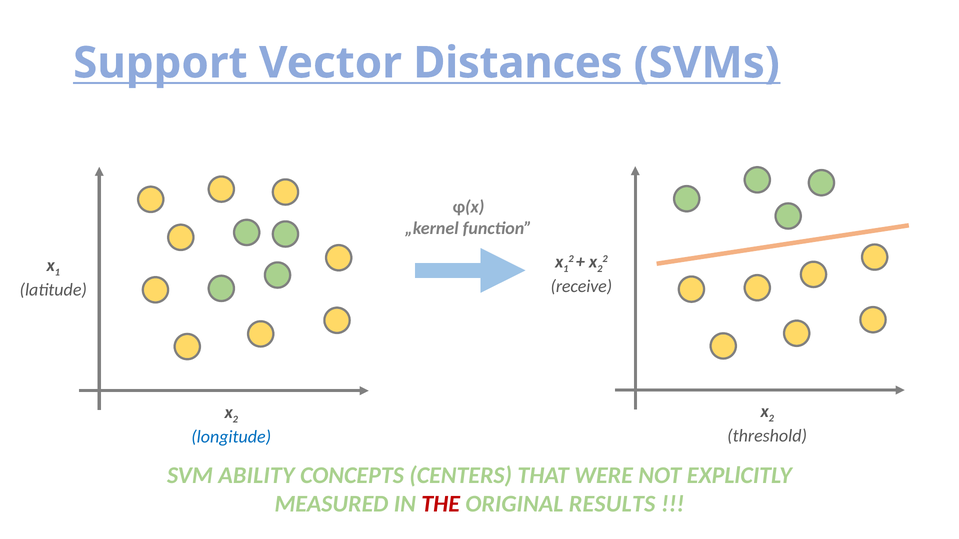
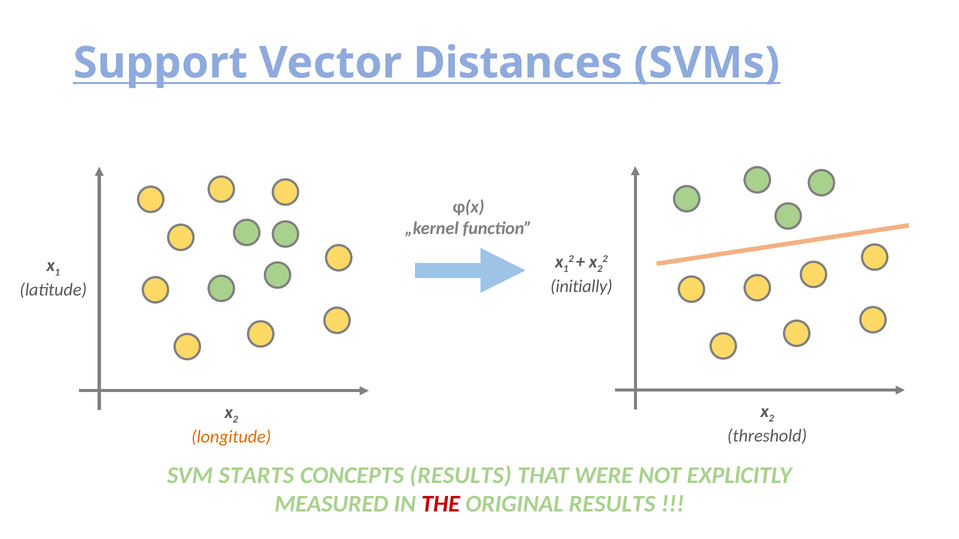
receive: receive -> initially (581, 287)
longitude colour: blue -> orange (231, 437)
ABILITY: ABILITY -> STARTS (256, 476)
CONCEPTS CENTERS: CENTERS -> RESULTS (461, 476)
